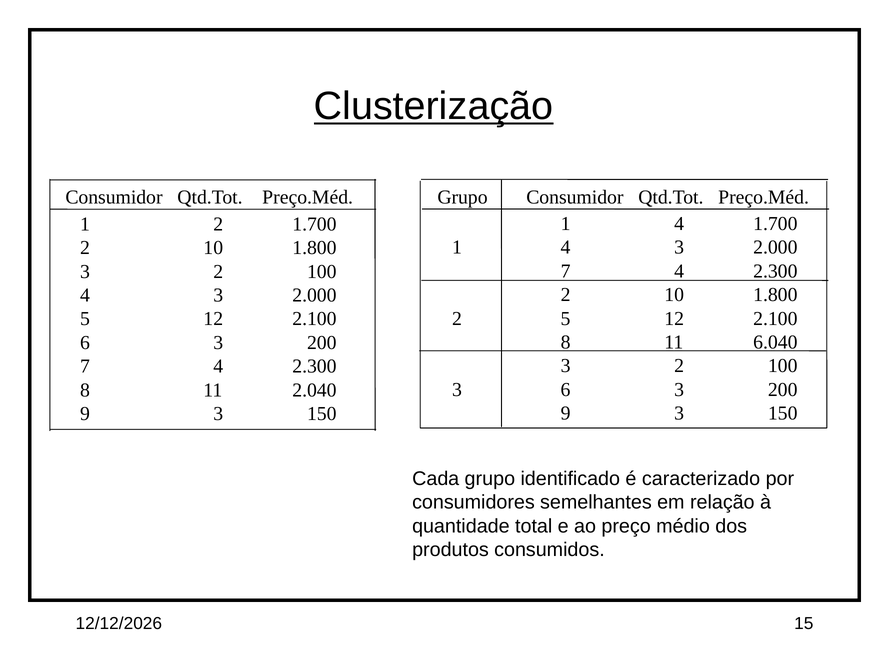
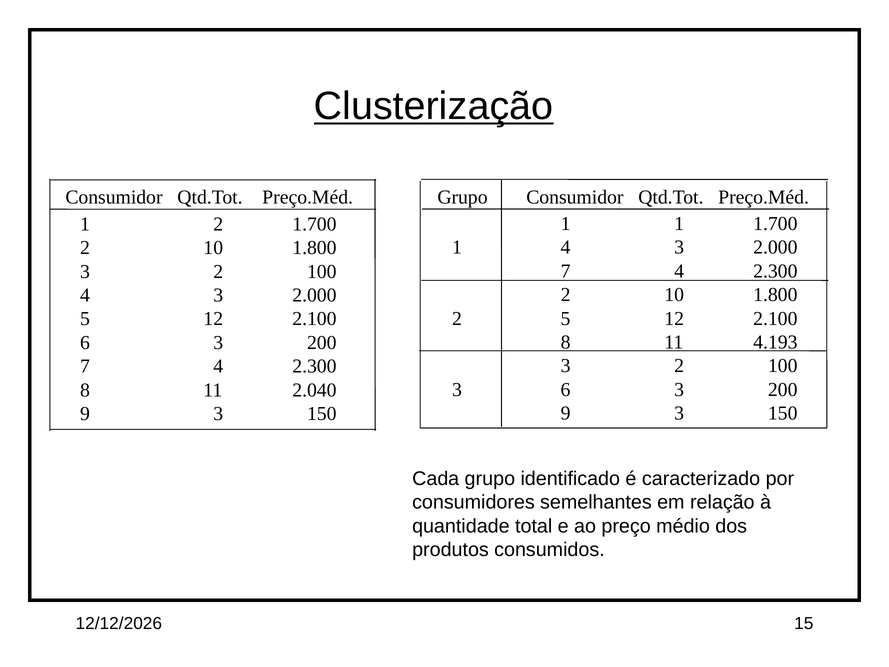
4: 4 -> 1 (679, 224)
6.040: 6.040 -> 4.193 (775, 342)
